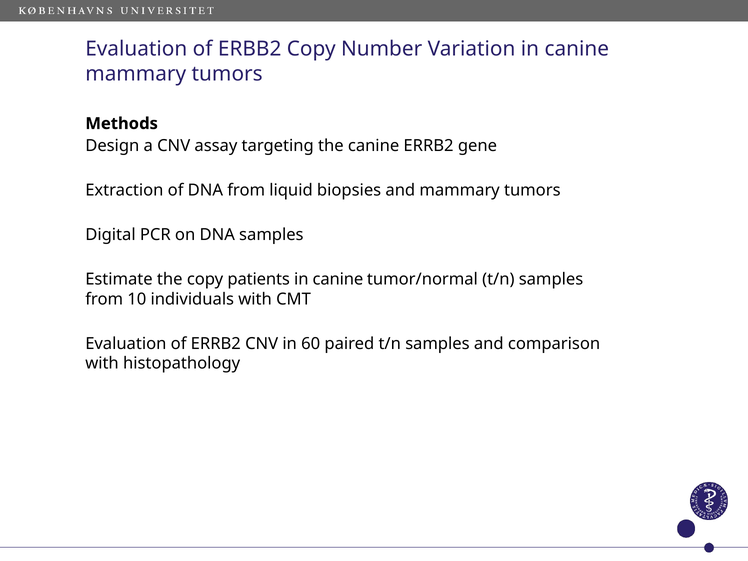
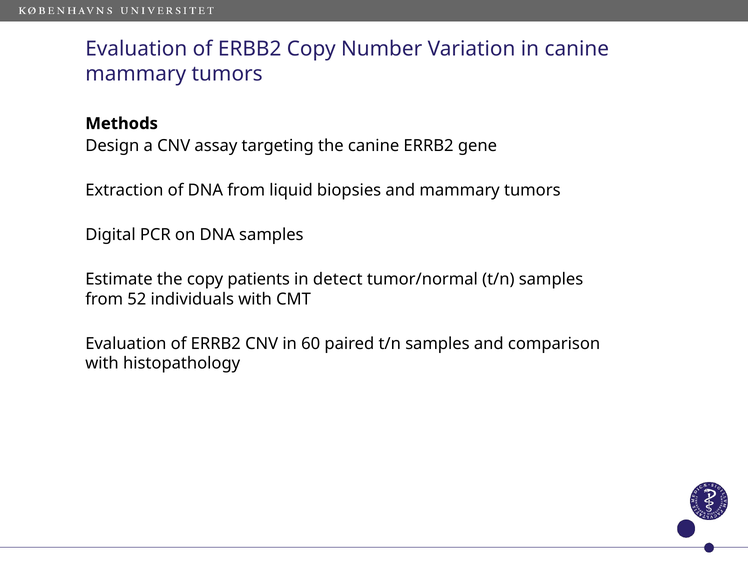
canine: canine -> detect (338, 279)
10: 10 -> 52 (137, 299)
